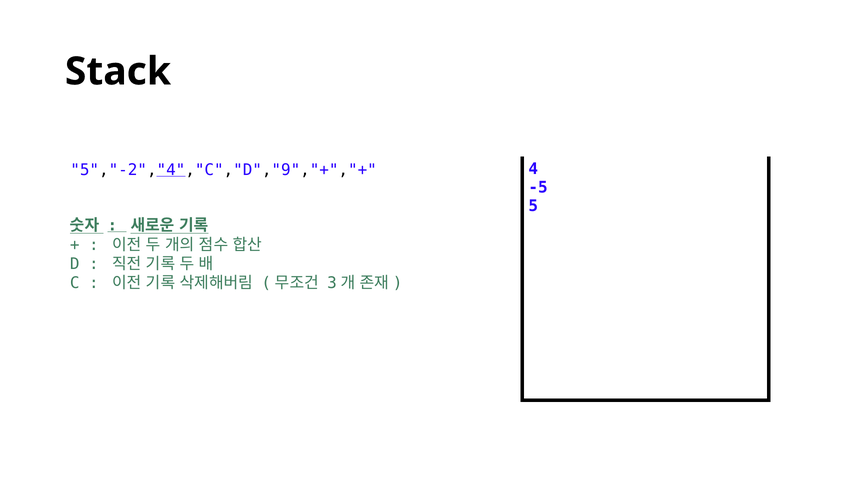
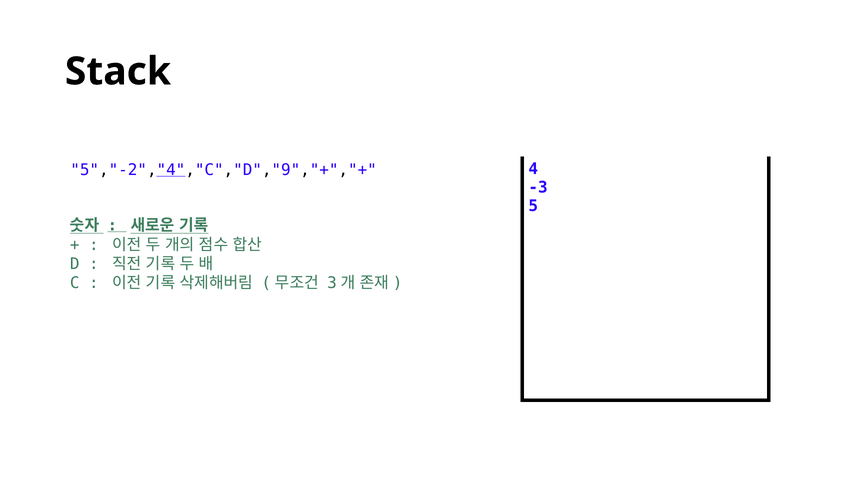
-5: -5 -> -3 (538, 187)
